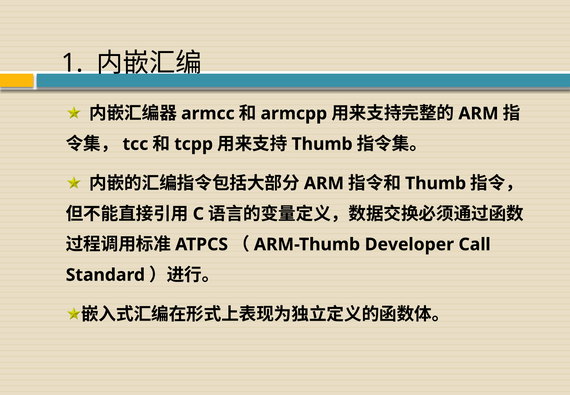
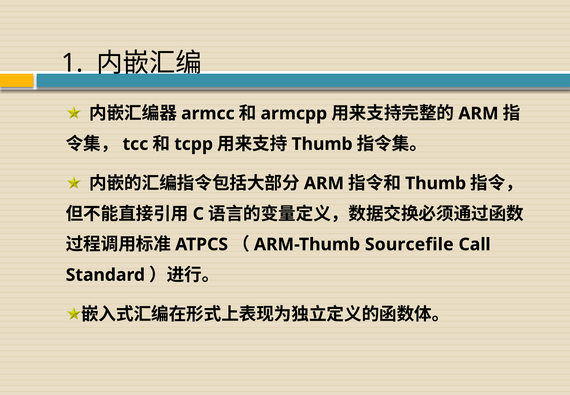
Developer: Developer -> Sourcefile (409, 244)
